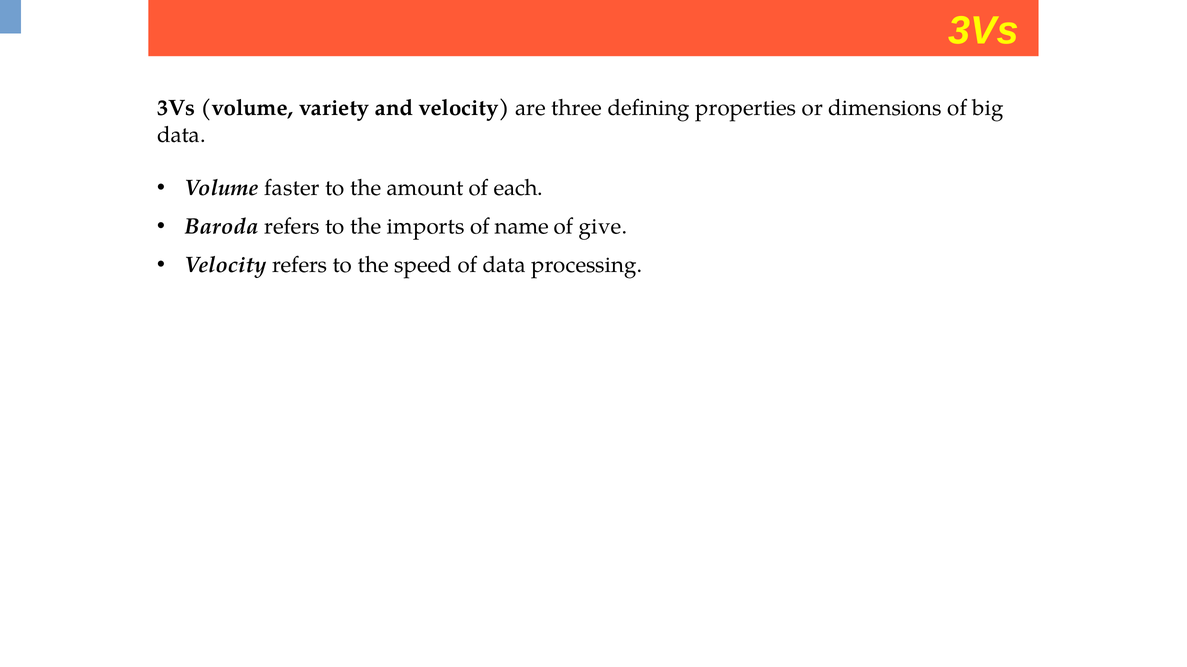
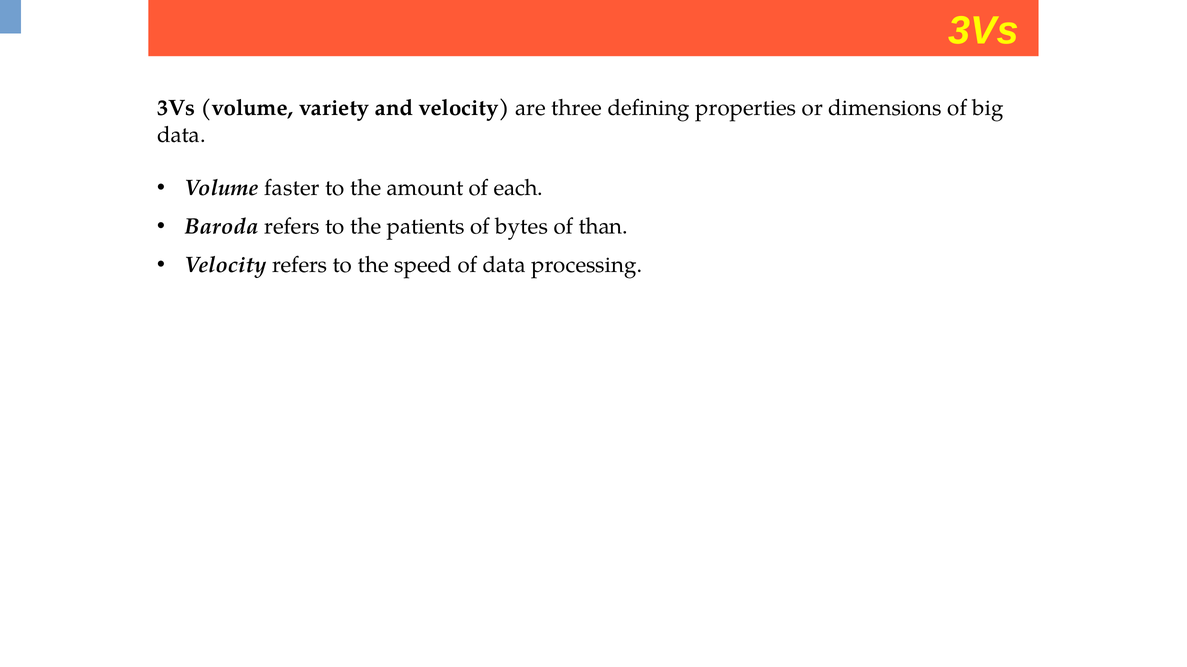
imports: imports -> patients (426, 227)
name: name -> bytes (522, 227)
give: give -> than (603, 227)
